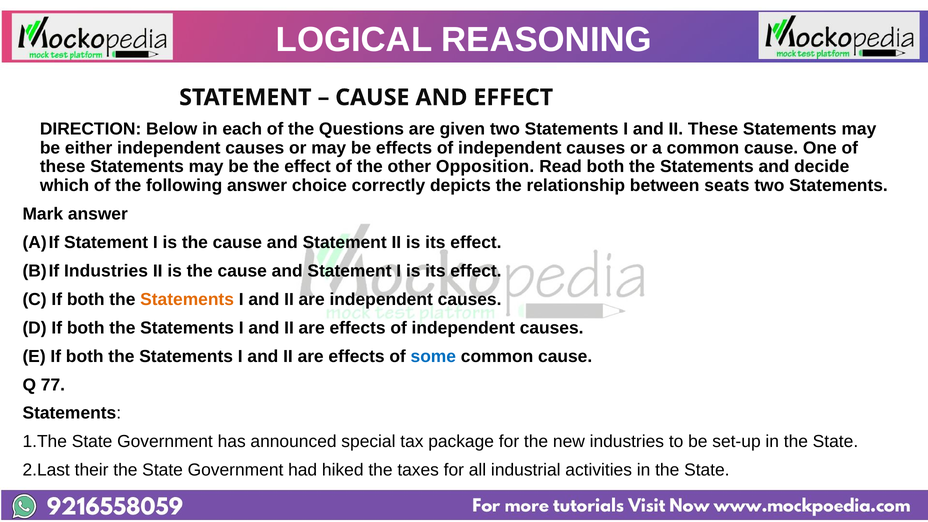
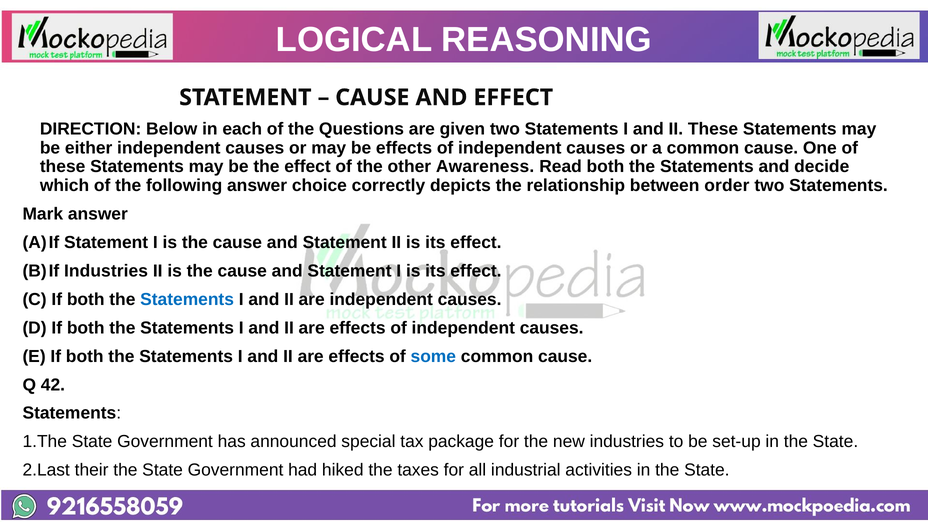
Opposition: Opposition -> Awareness (485, 167)
seats: seats -> order (727, 185)
Statements colour: orange -> blue (187, 299)
77: 77 -> 42 (53, 385)
